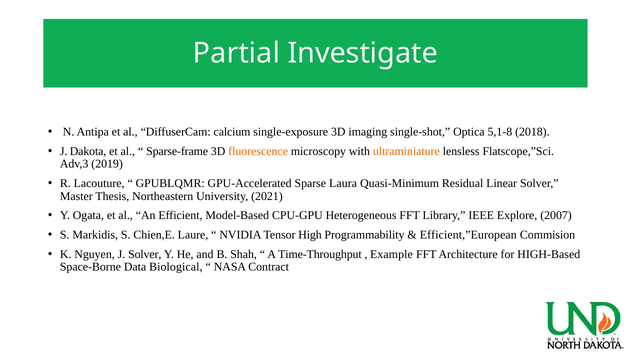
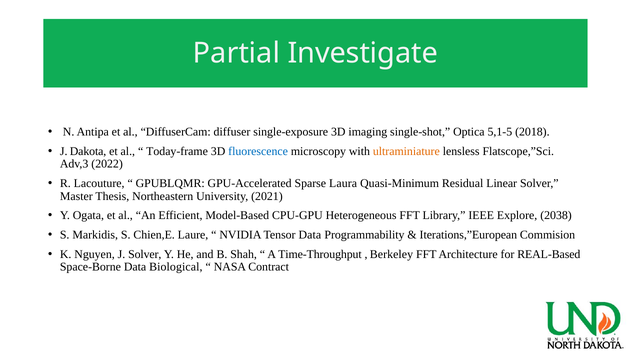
calcium: calcium -> diffuser (232, 132)
5,1-8: 5,1-8 -> 5,1-5 (500, 132)
Sparse-frame: Sparse-frame -> Today-frame (177, 151)
fluorescence colour: orange -> blue (258, 151)
2019: 2019 -> 2022 (107, 164)
2007: 2007 -> 2038 (556, 215)
Tensor High: High -> Data (310, 235)
Efficient,”European: Efficient,”European -> Iterations,”European (468, 235)
Example: Example -> Berkeley (391, 254)
HIGH-Based: HIGH-Based -> REAL-Based (549, 254)
